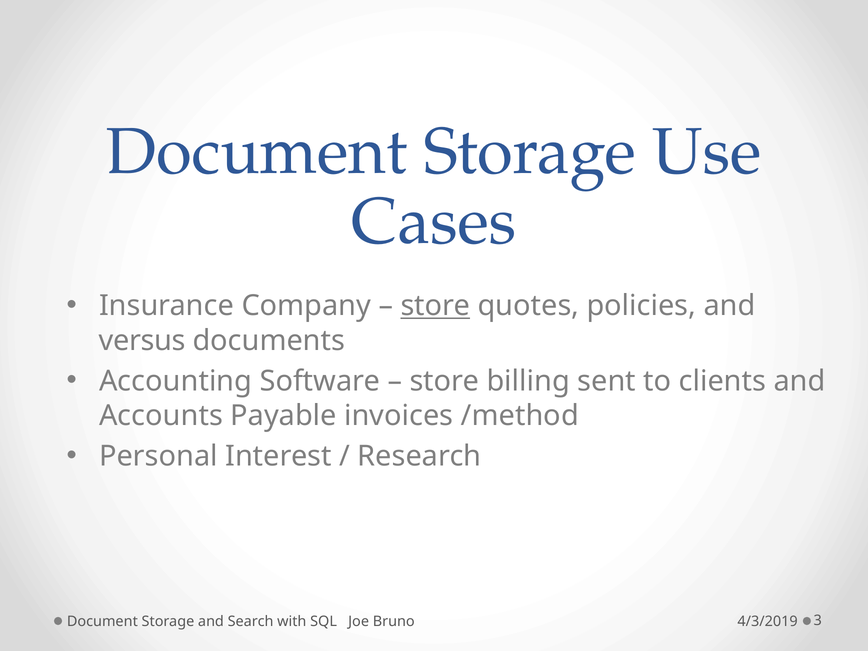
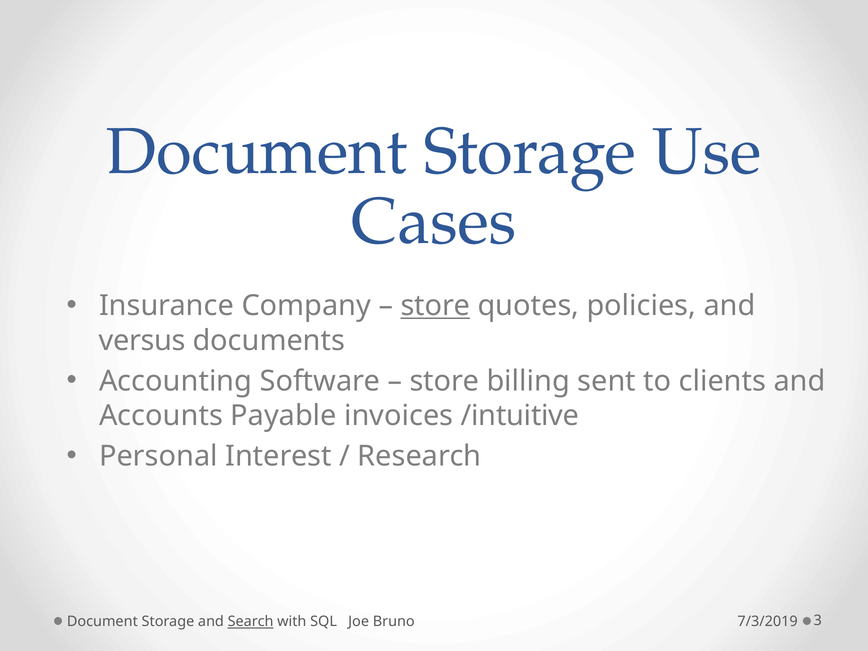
/method: /method -> /intuitive (520, 416)
Search underline: none -> present (251, 622)
4/3/2019: 4/3/2019 -> 7/3/2019 (768, 622)
